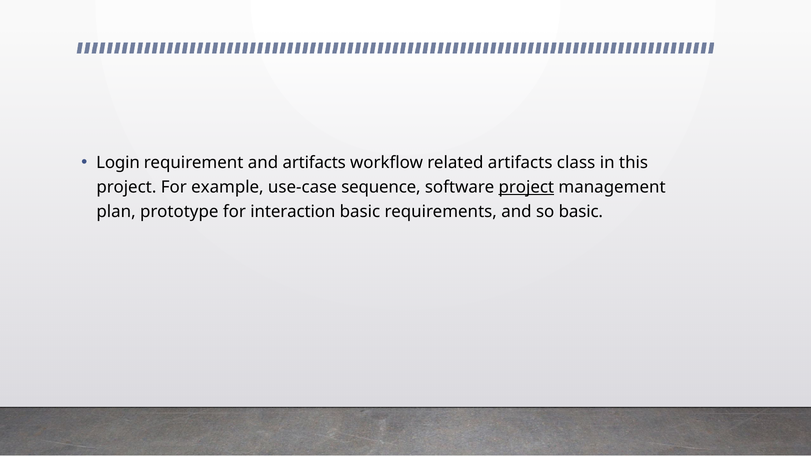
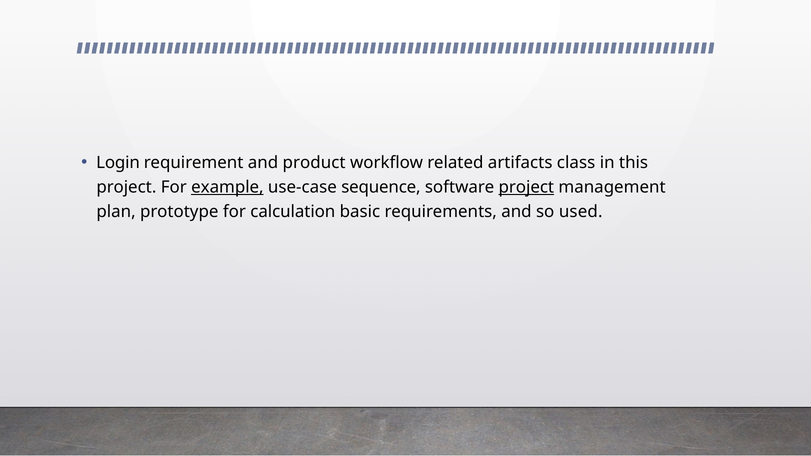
and artifacts: artifacts -> product (314, 163)
example underline: none -> present (227, 187)
interaction: interaction -> calculation (293, 212)
so basic: basic -> used (581, 212)
